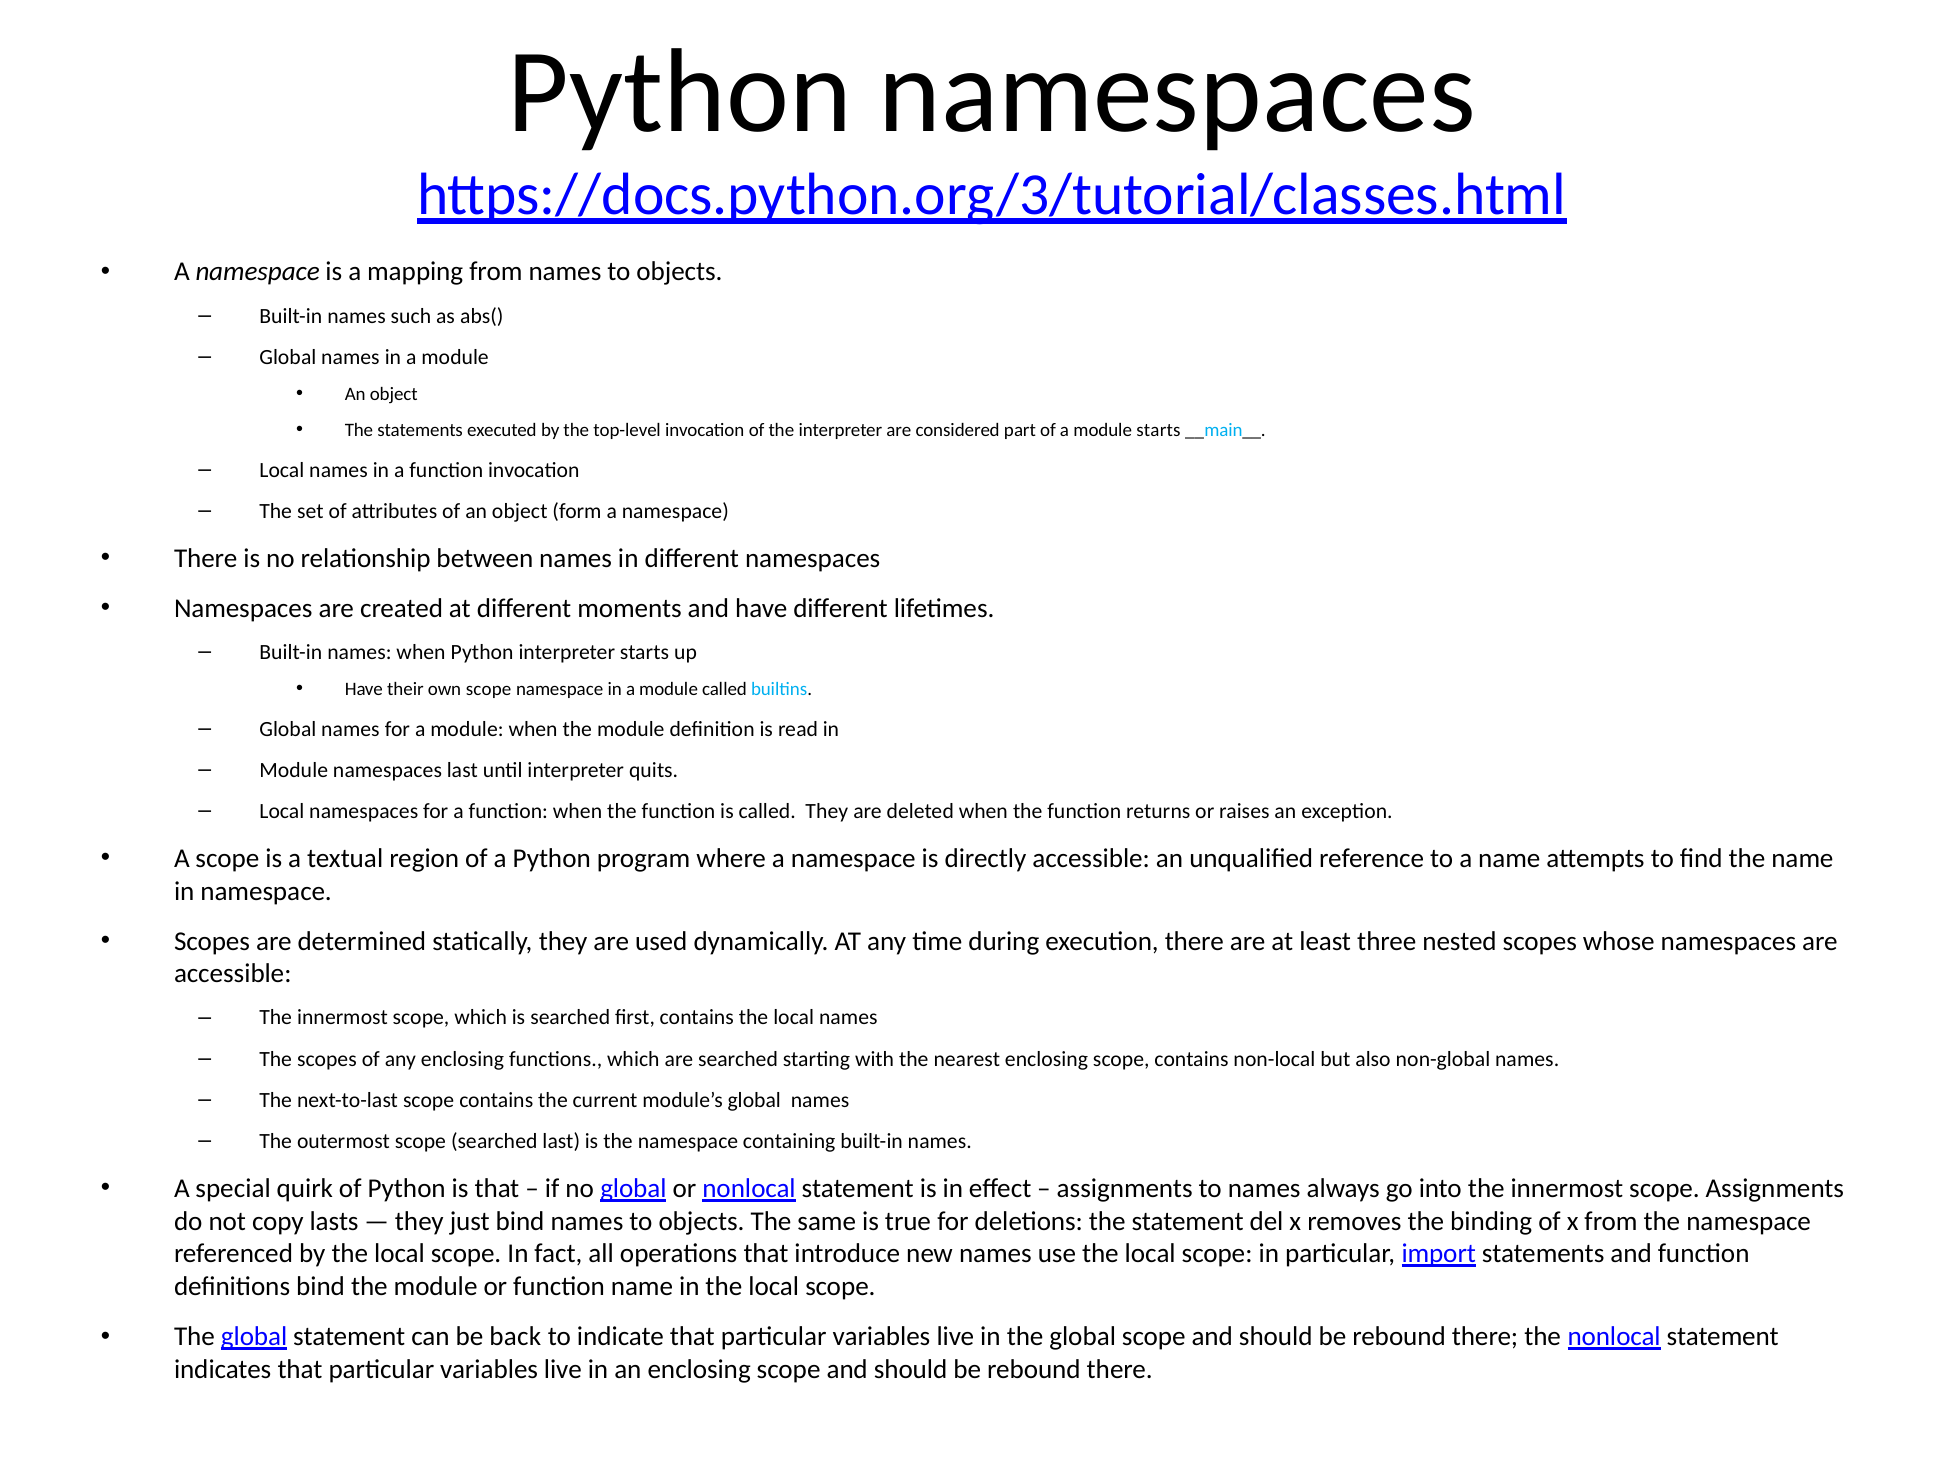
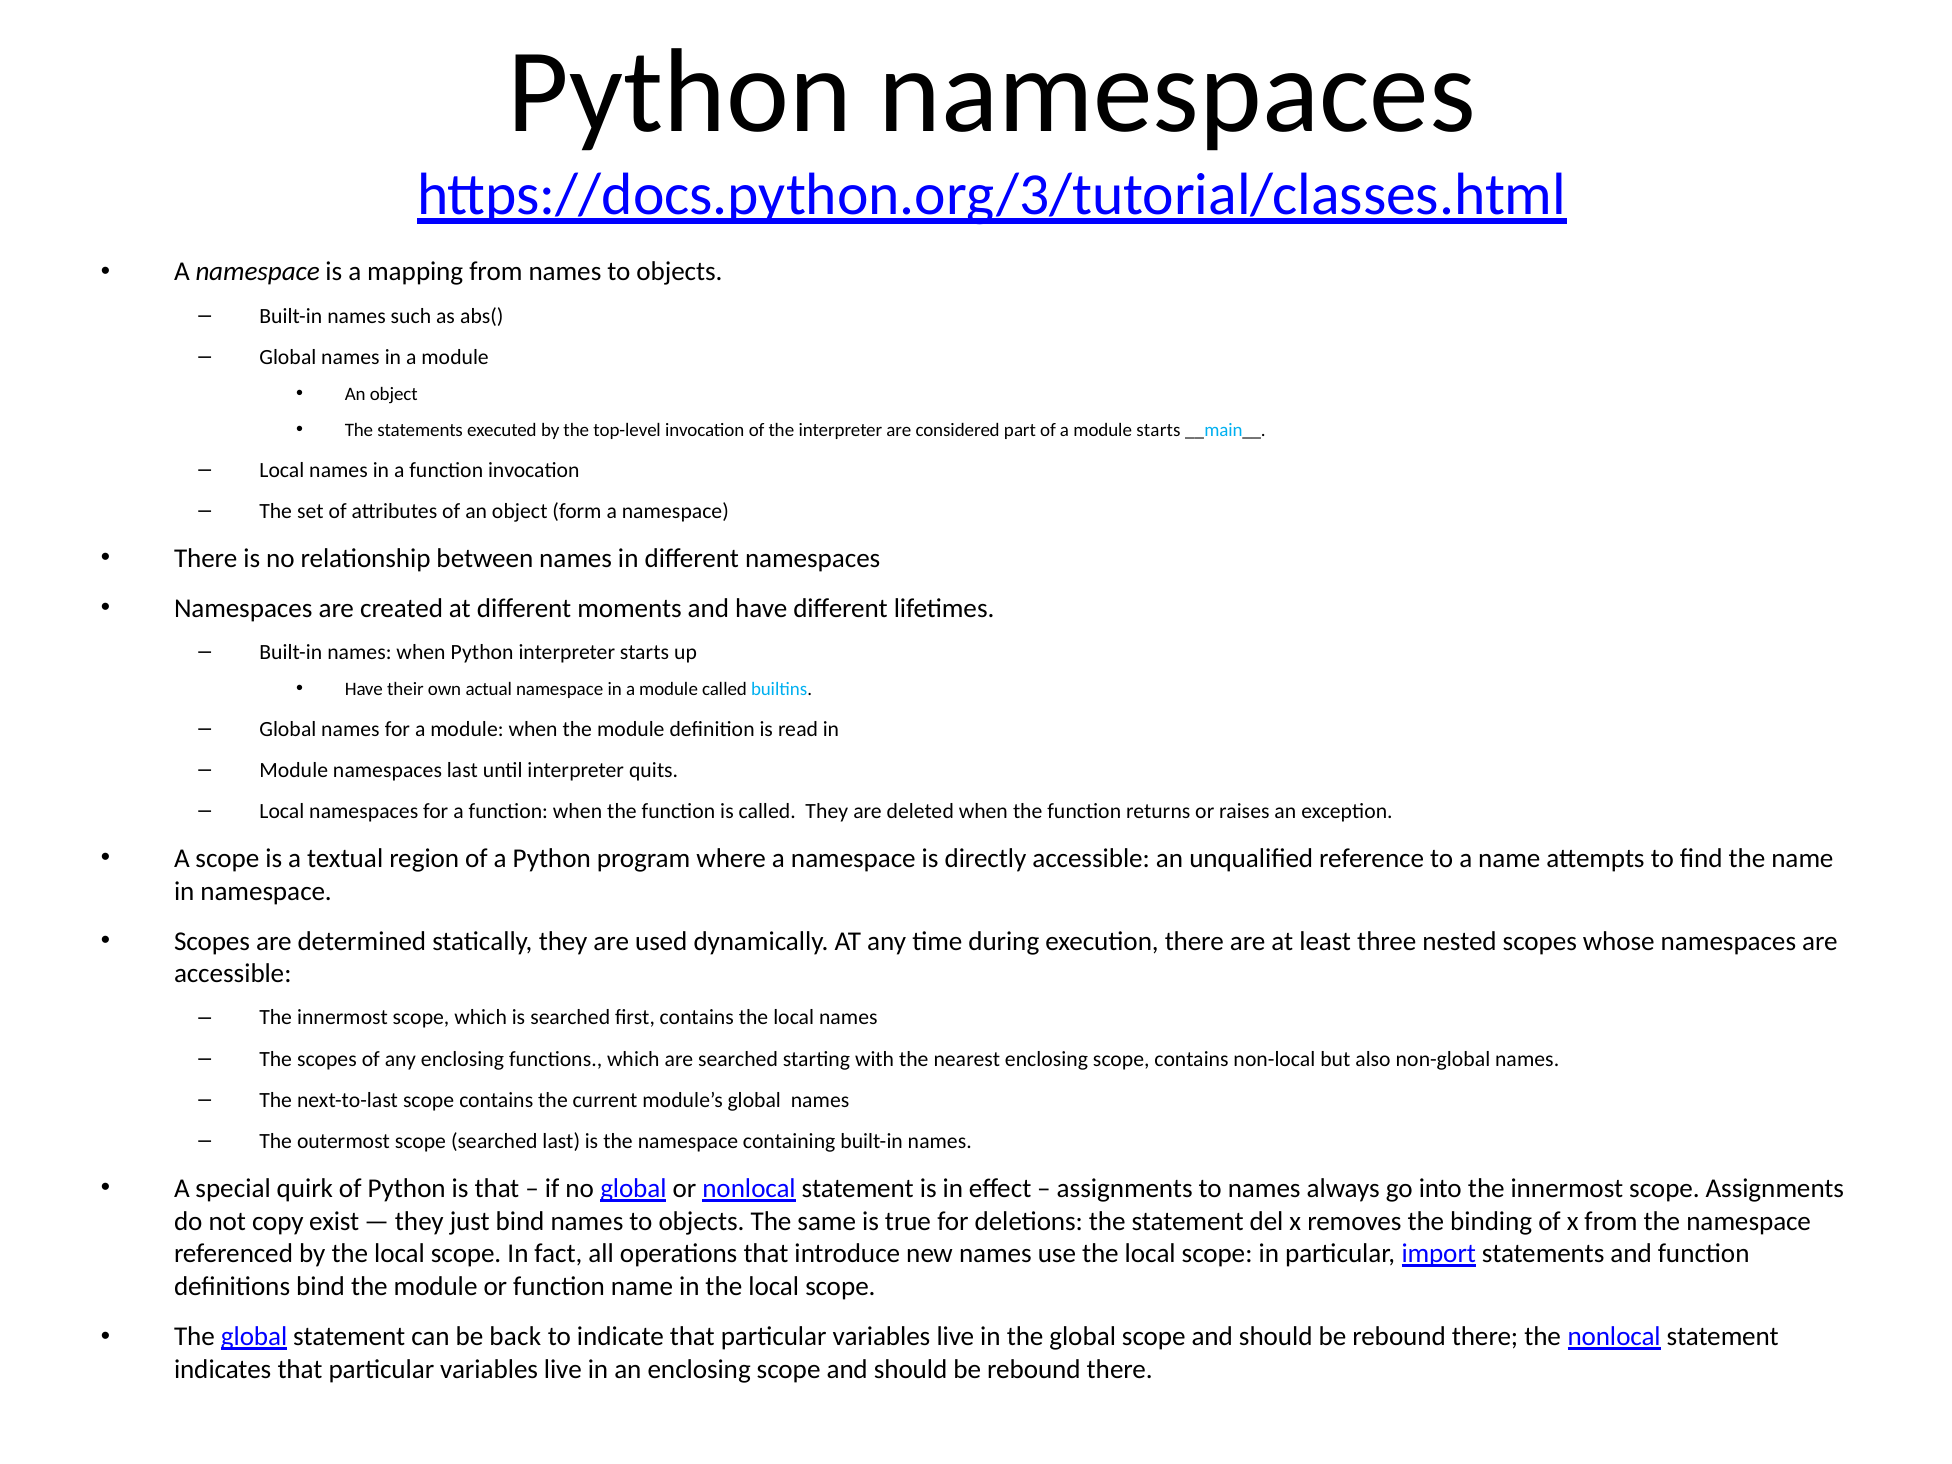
own scope: scope -> actual (489, 689)
lasts: lasts -> exist (334, 1221)
